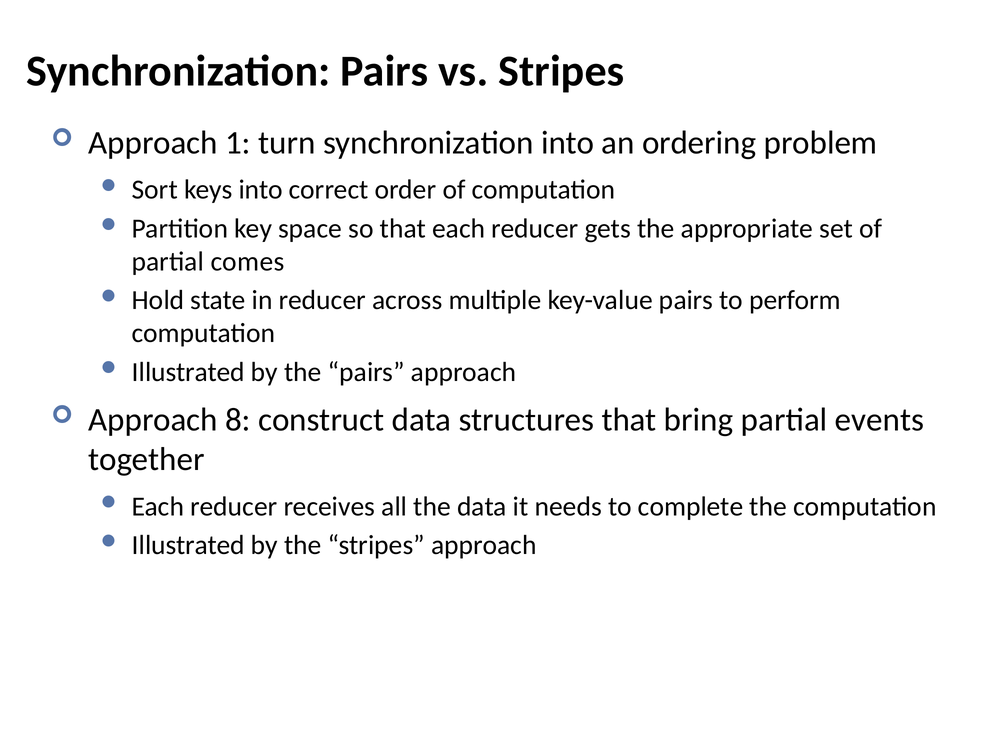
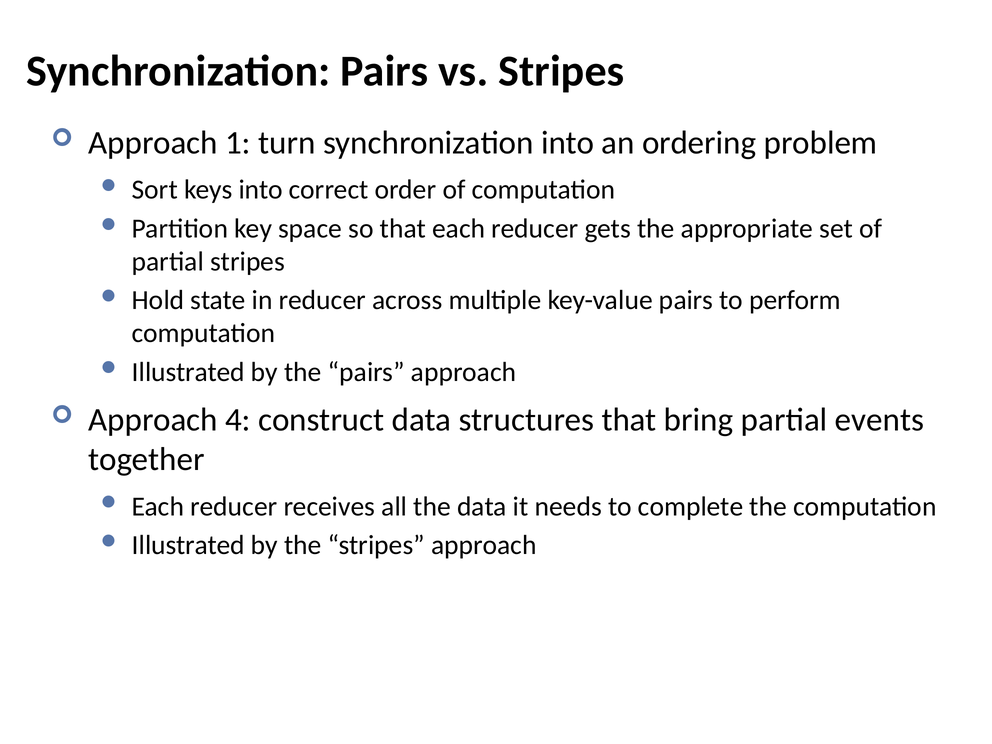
partial comes: comes -> stripes (248, 262)
8: 8 -> 4 (238, 420)
